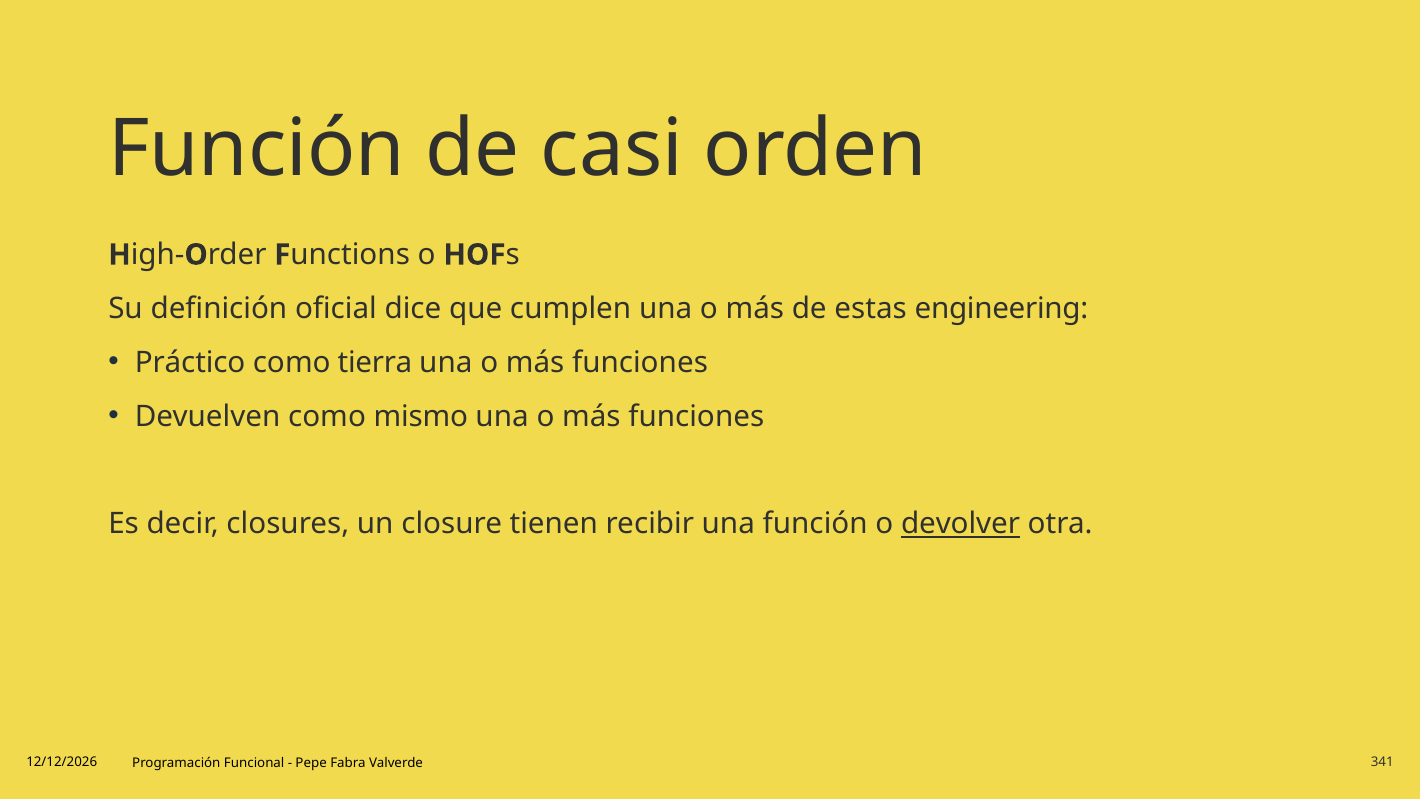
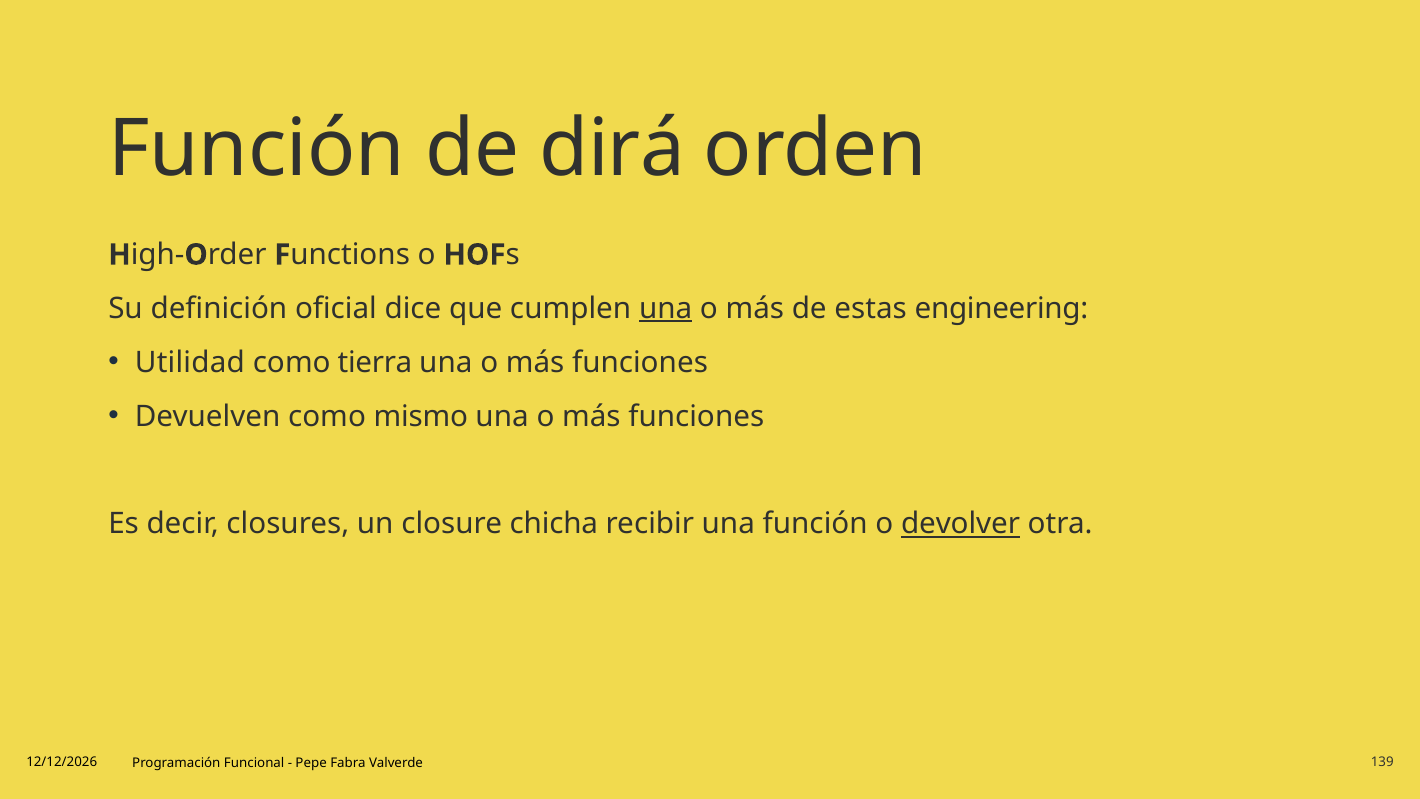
casi: casi -> dirá (612, 149)
una underline: none -> present (666, 309)
Práctico: Práctico -> Utilidad (190, 362)
tienen: tienen -> chicha (554, 524)
341: 341 -> 139 (1382, 761)
